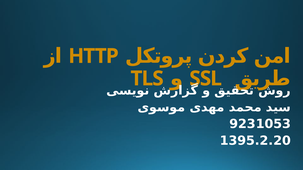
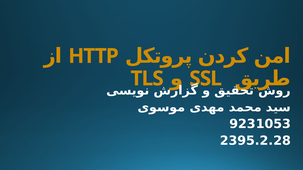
1395.2.20: 1395.2.20 -> 2395.2.28 (255, 141)
